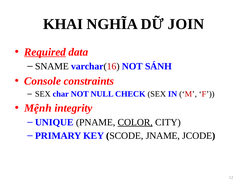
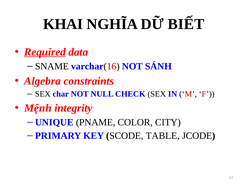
JOIN: JOIN -> BIẾT (186, 24)
Console: Console -> Algebra (43, 81)
COLOR underline: present -> none (135, 122)
JNAME: JNAME -> TABLE (163, 136)
